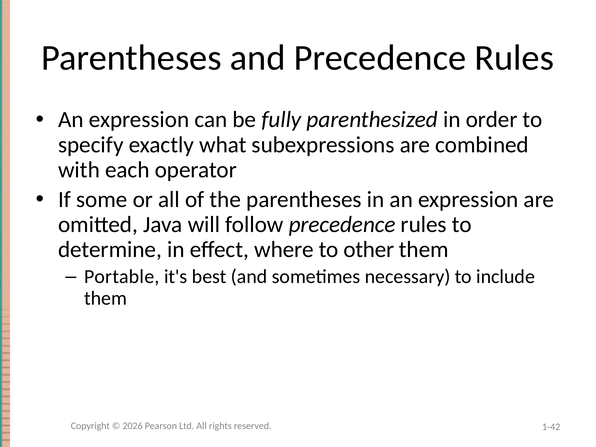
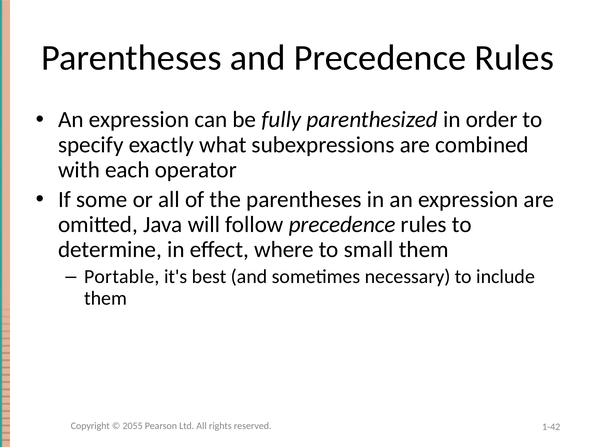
other: other -> small (369, 249)
2026: 2026 -> 2055 (133, 426)
